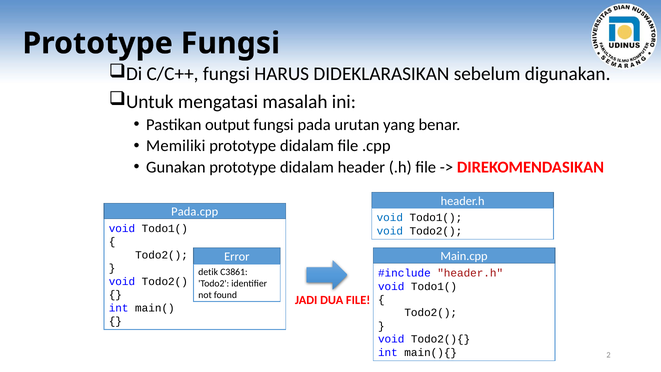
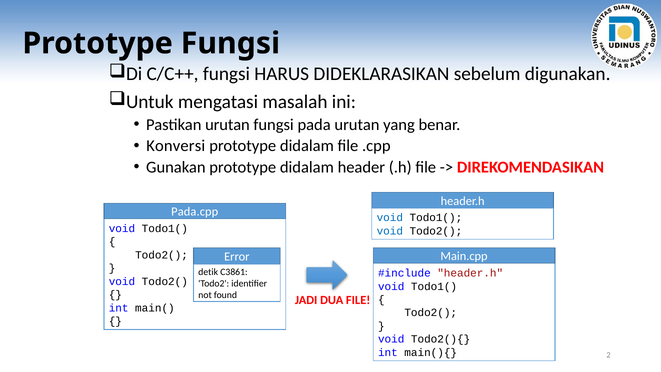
Pastikan output: output -> urutan (227, 125)
Memiliki: Memiliki -> Konversi (176, 146)
